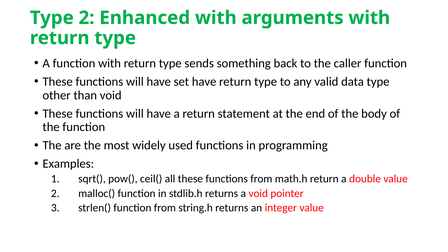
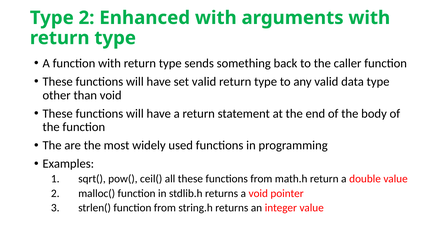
set have: have -> valid (204, 82)
